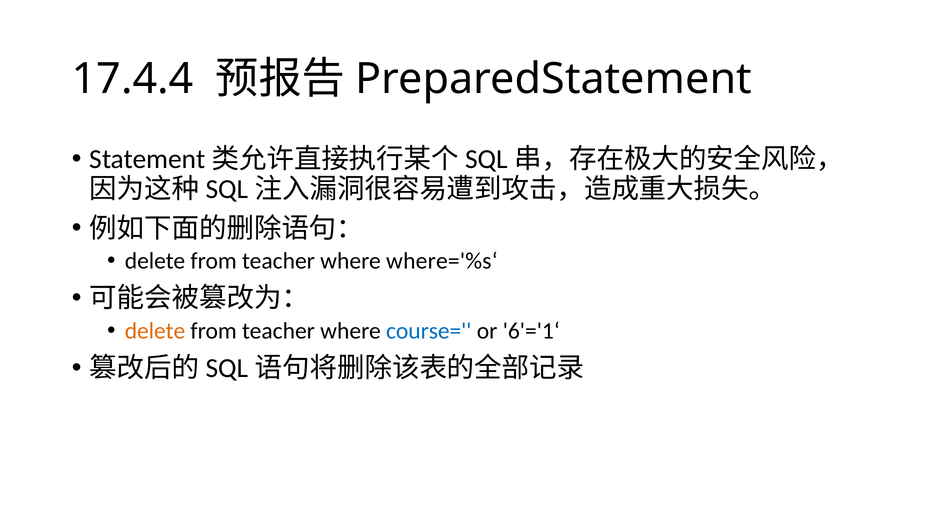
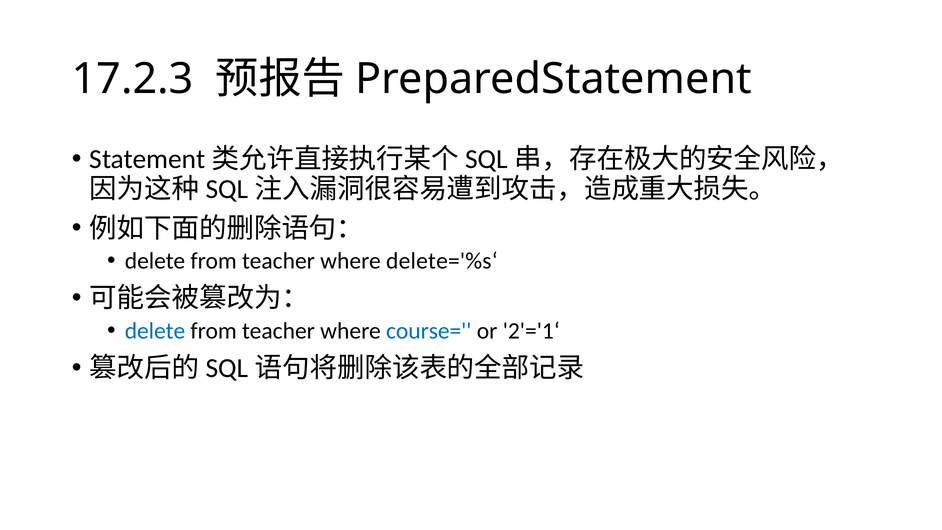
17.4.4: 17.4.4 -> 17.2.3 (133, 79)
where='%s‘: where='%s‘ -> delete='%s‘ (442, 261)
delete colour: orange -> blue (155, 331)
6'='1‘: 6'='1‘ -> 2'='1‘ (531, 331)
